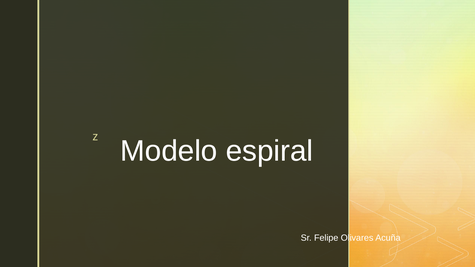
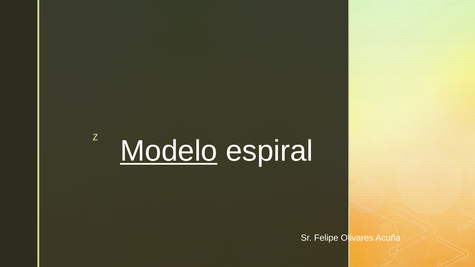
Modelo underline: none -> present (169, 151)
